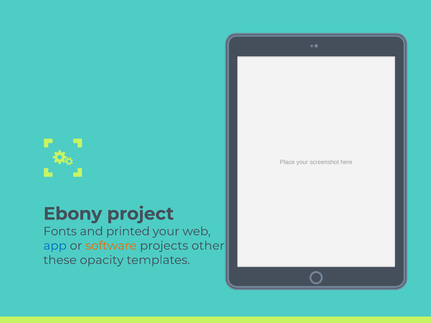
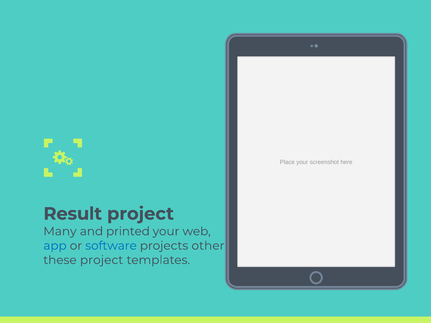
Ebony: Ebony -> Result (73, 214)
Fonts: Fonts -> Many (60, 232)
software colour: orange -> blue (111, 246)
these opacity: opacity -> project (102, 260)
